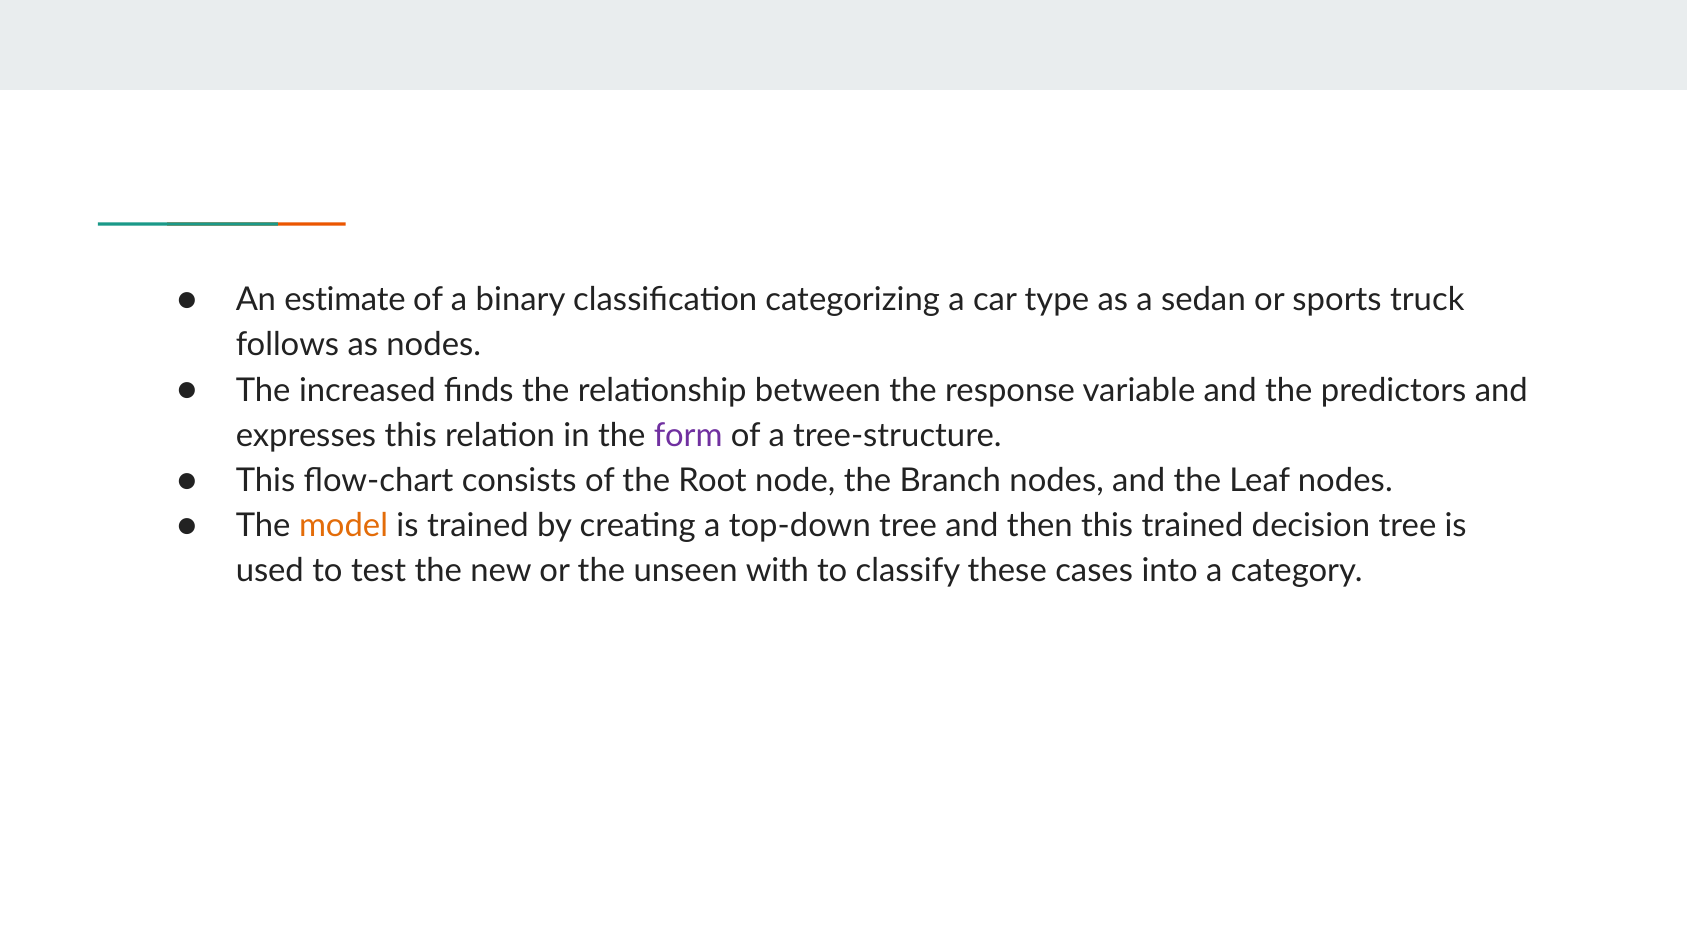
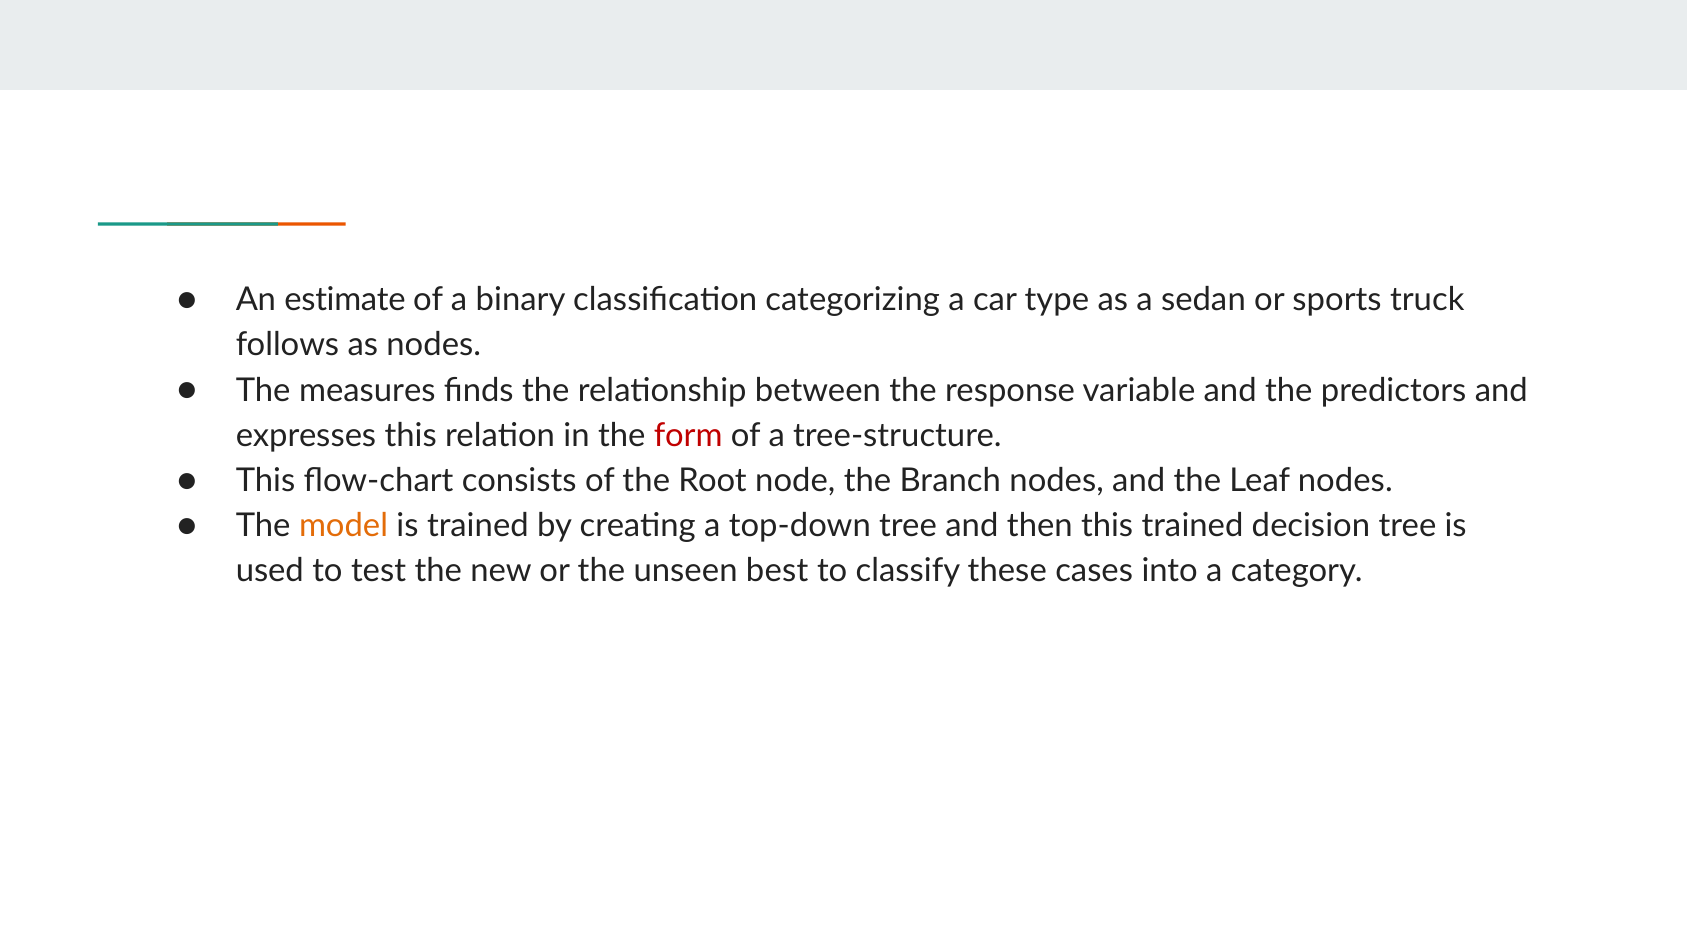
increased: increased -> measures (367, 390)
form colour: purple -> red (688, 435)
with: with -> best (777, 571)
